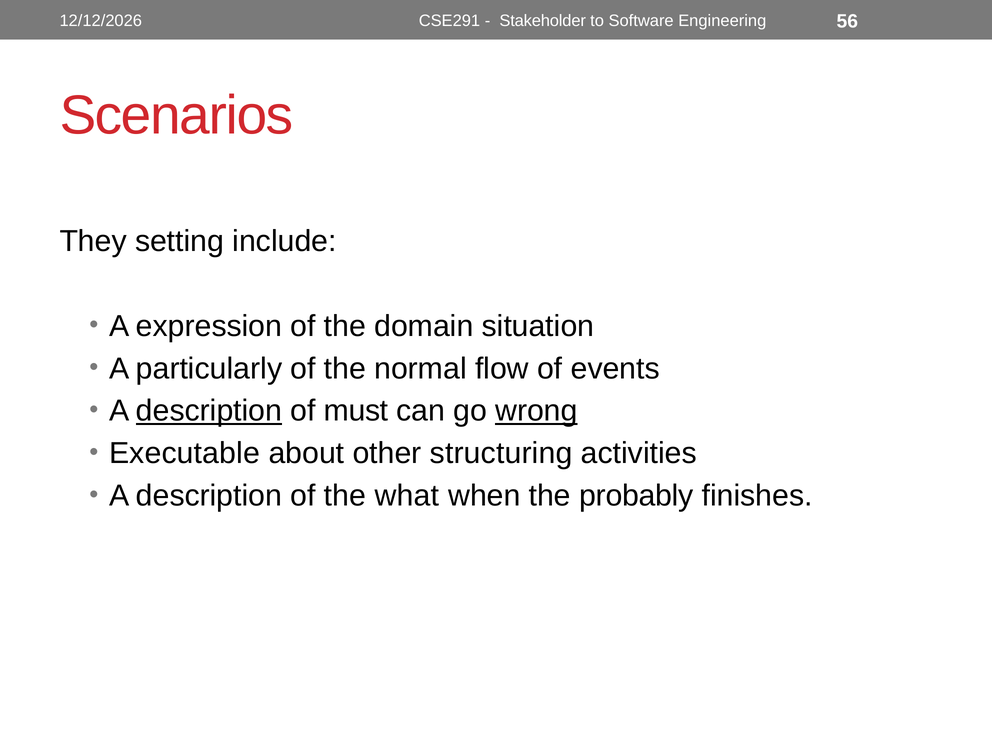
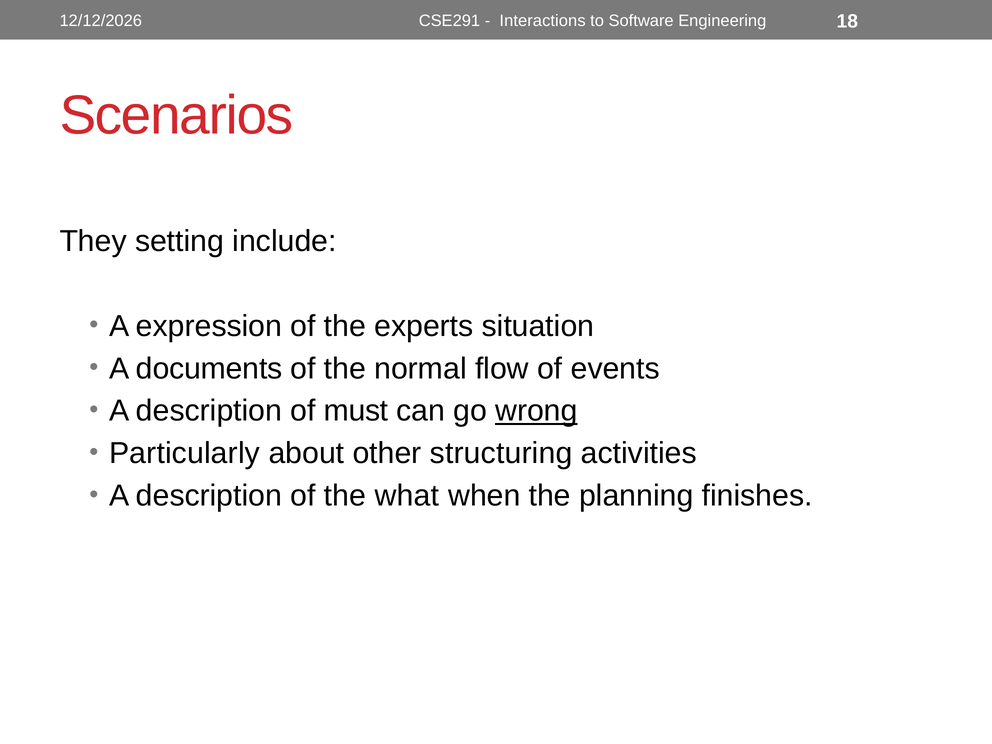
Stakeholder: Stakeholder -> Interactions (543, 21)
56: 56 -> 18 (847, 21)
domain: domain -> experts (424, 326)
particularly: particularly -> documents (209, 369)
description underline: present -> none (209, 411)
Executable: Executable -> Particularly (185, 453)
probably: probably -> planning (636, 496)
